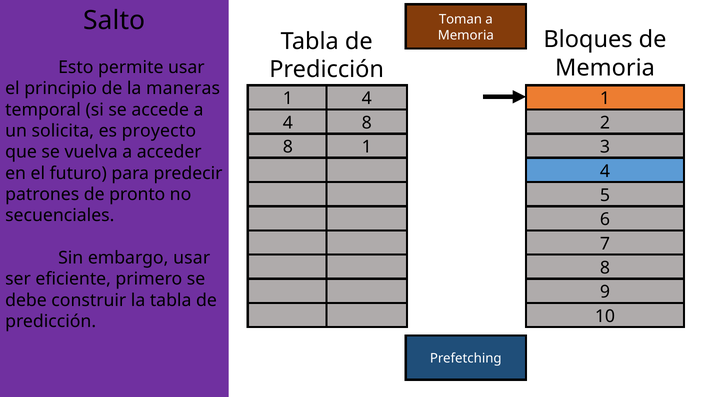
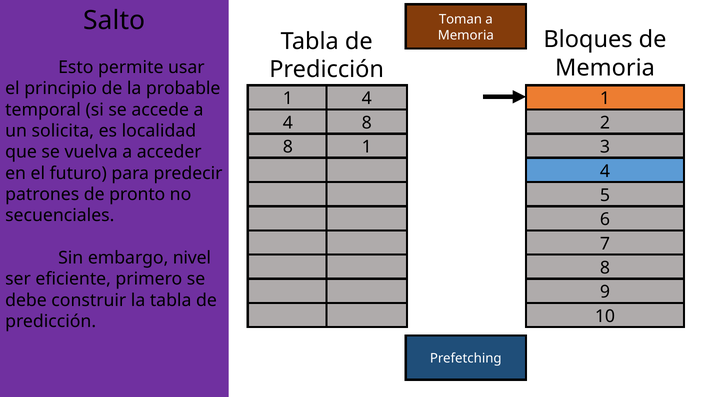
maneras: maneras -> probable (183, 89)
proyecto: proyecto -> localidad (159, 131)
embargo usar: usar -> nivel (192, 258)
